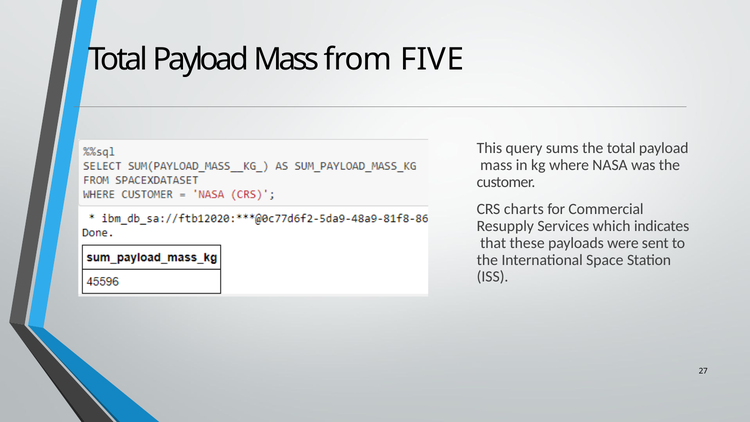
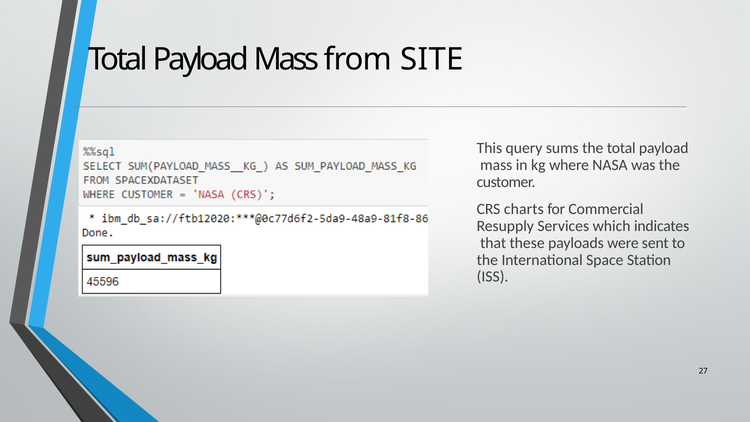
FIVE: FIVE -> SITE (432, 59)
